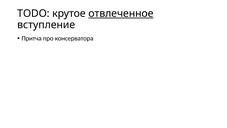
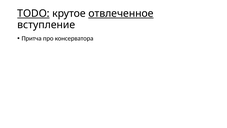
TODO underline: none -> present (33, 13)
